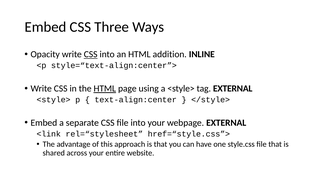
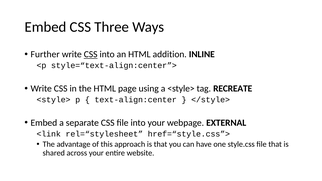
Opacity: Opacity -> Further (45, 54)
HTML underline: present -> none (105, 89)
tag EXTERNAL: EXTERNAL -> RECREATE (233, 89)
